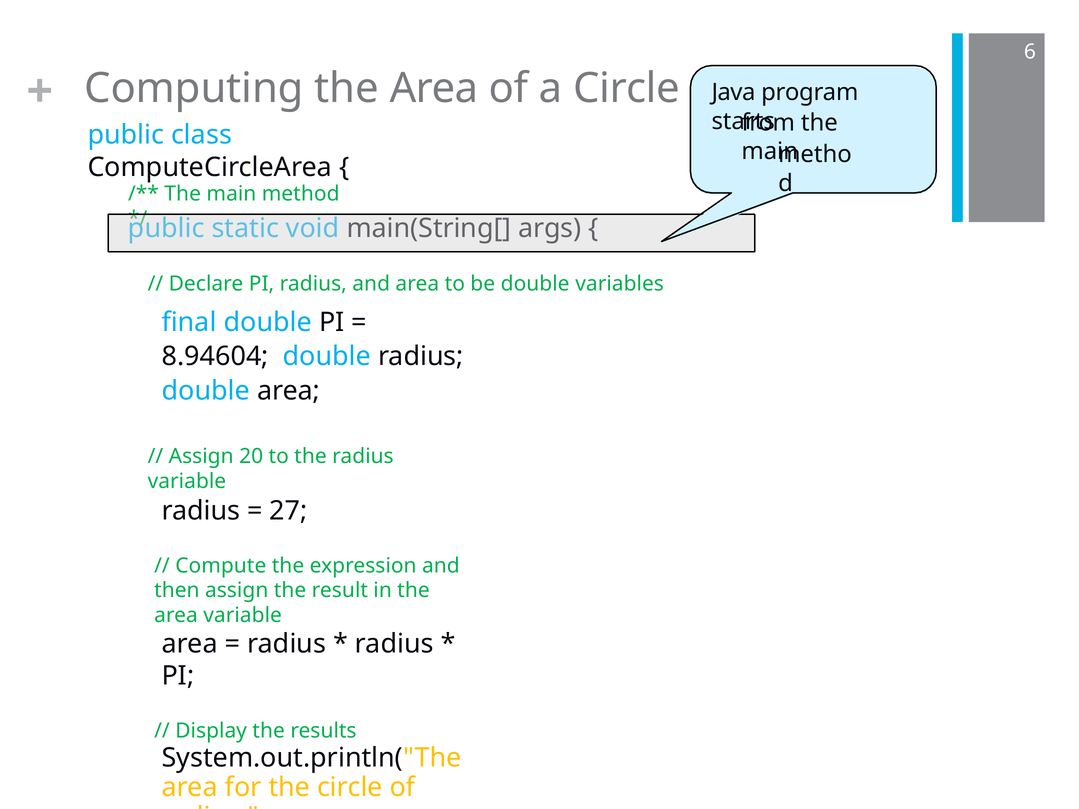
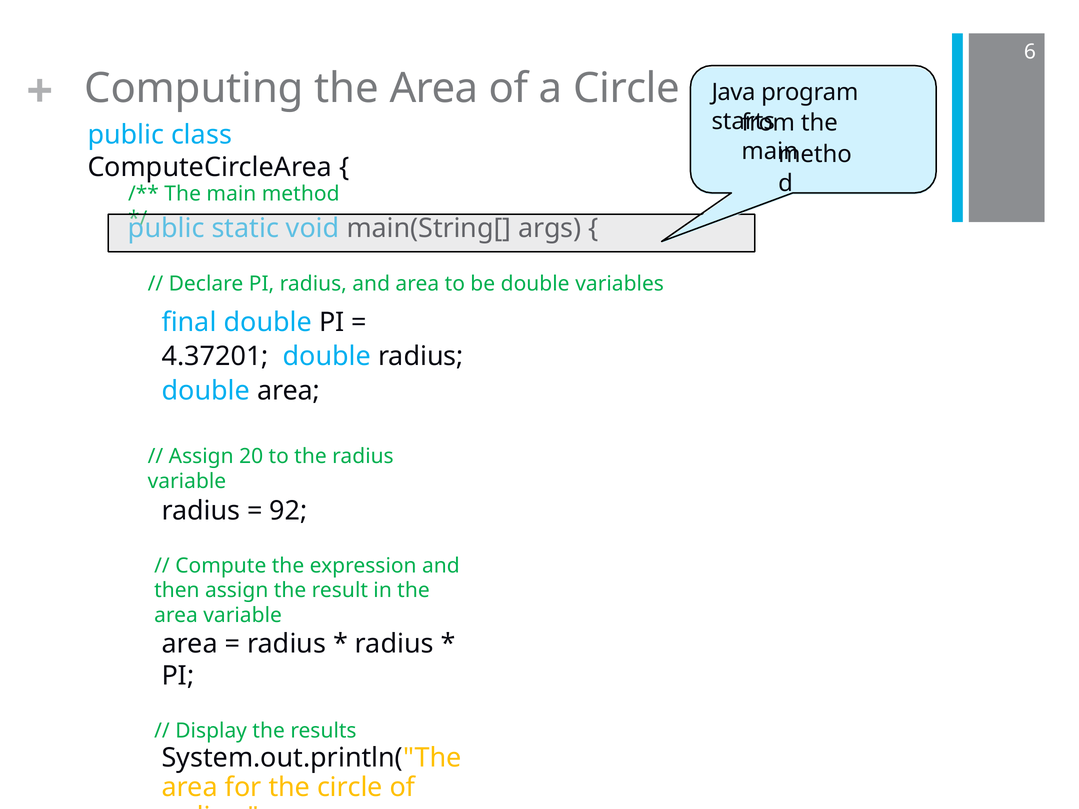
8.94604: 8.94604 -> 4.37201 (215, 357)
27: 27 -> 92 (288, 511)
